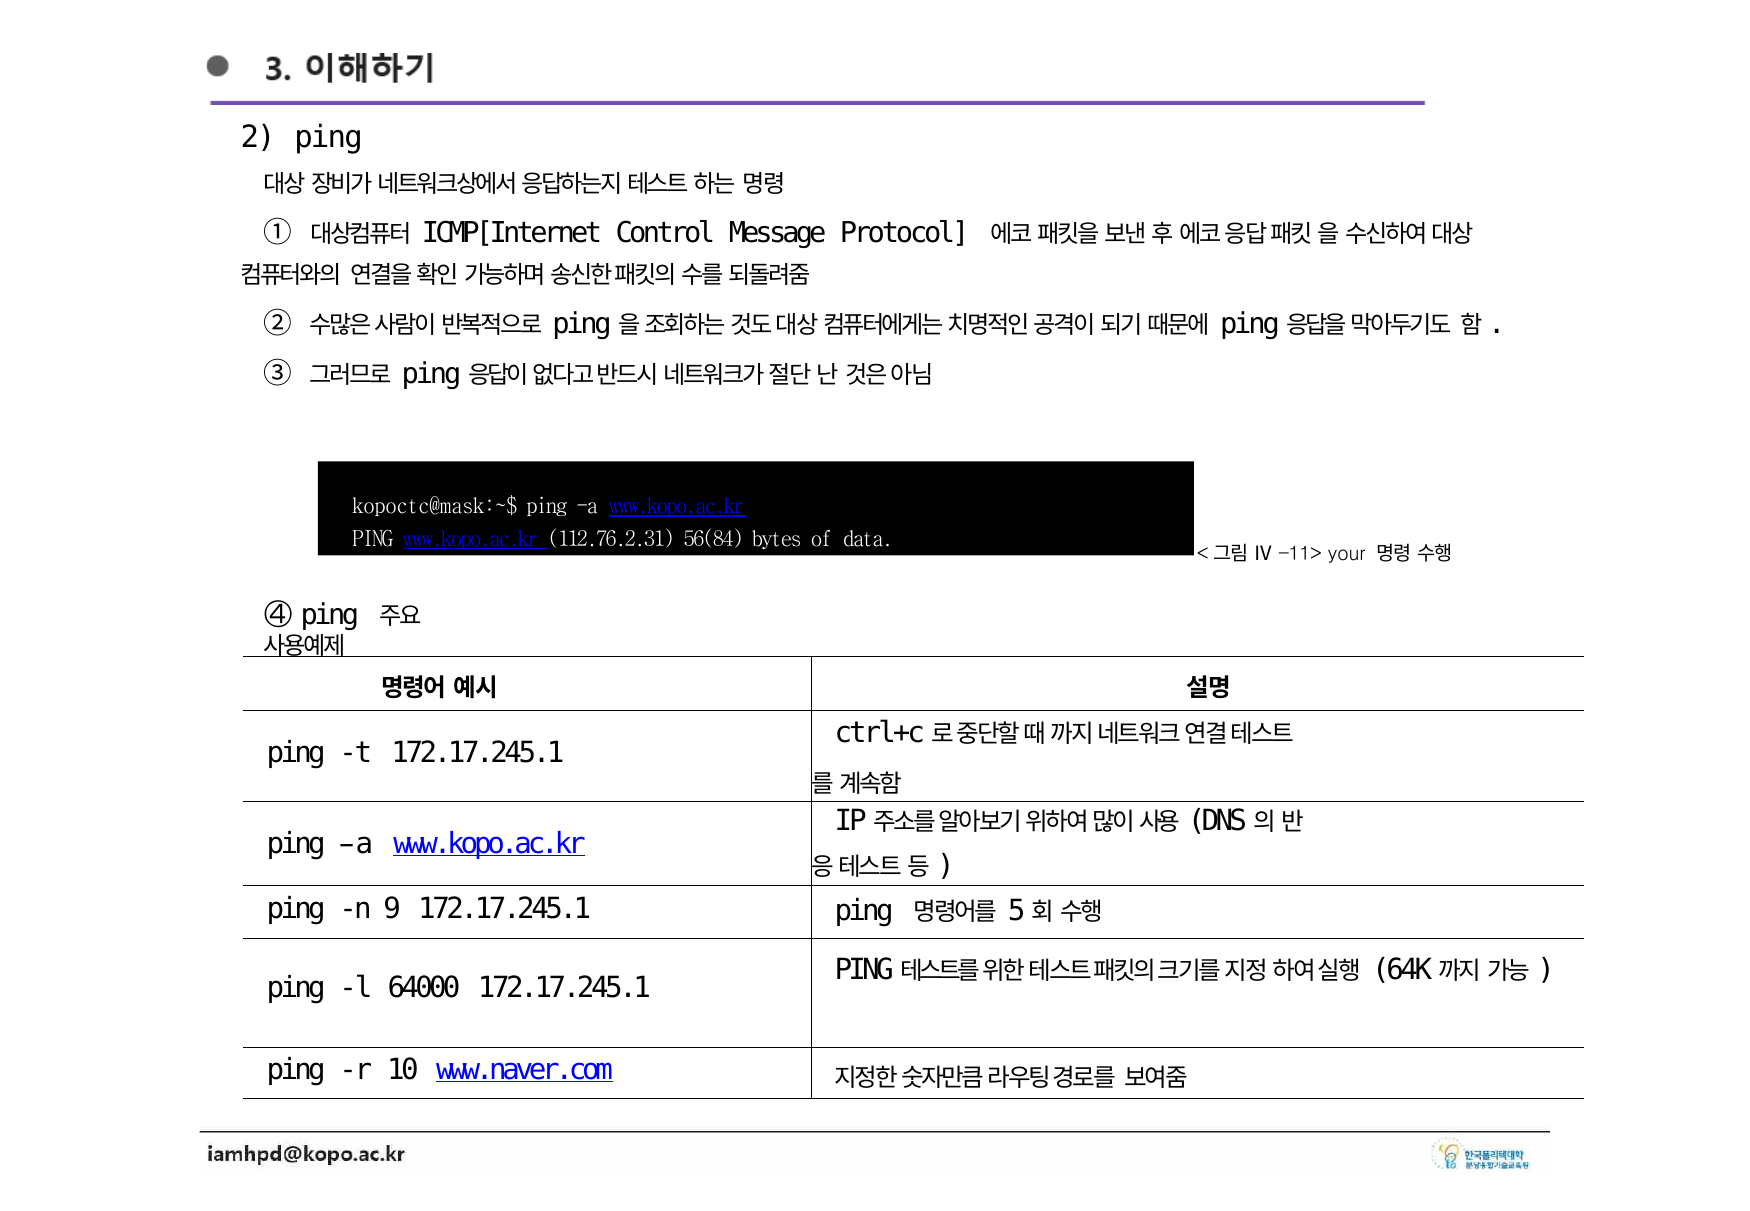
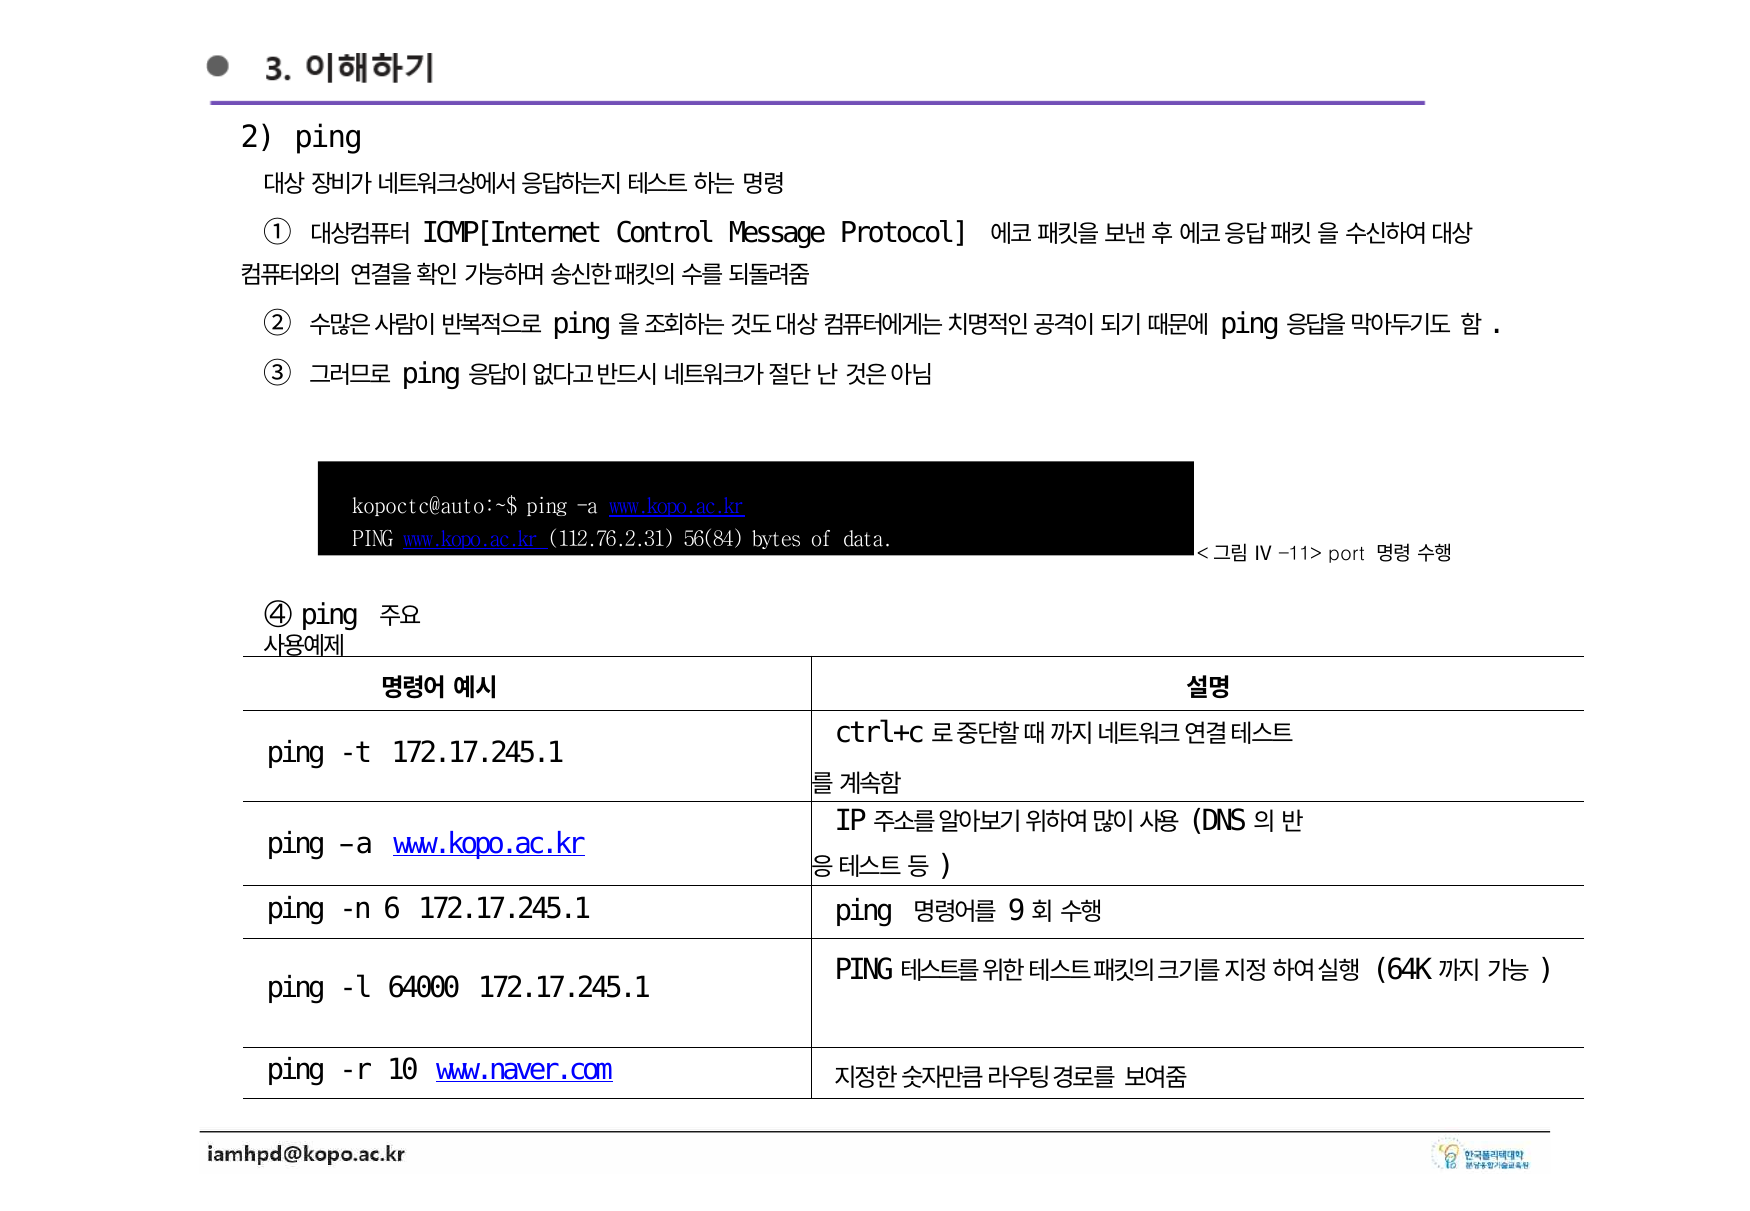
kopoctc@mask:~$: kopoctc@mask:~$ -> kopoctc@auto:~$ (435, 506)
your: your -> port (1347, 554)
9: 9 -> 6 (392, 909)
5: 5 -> 9 (1017, 911)
